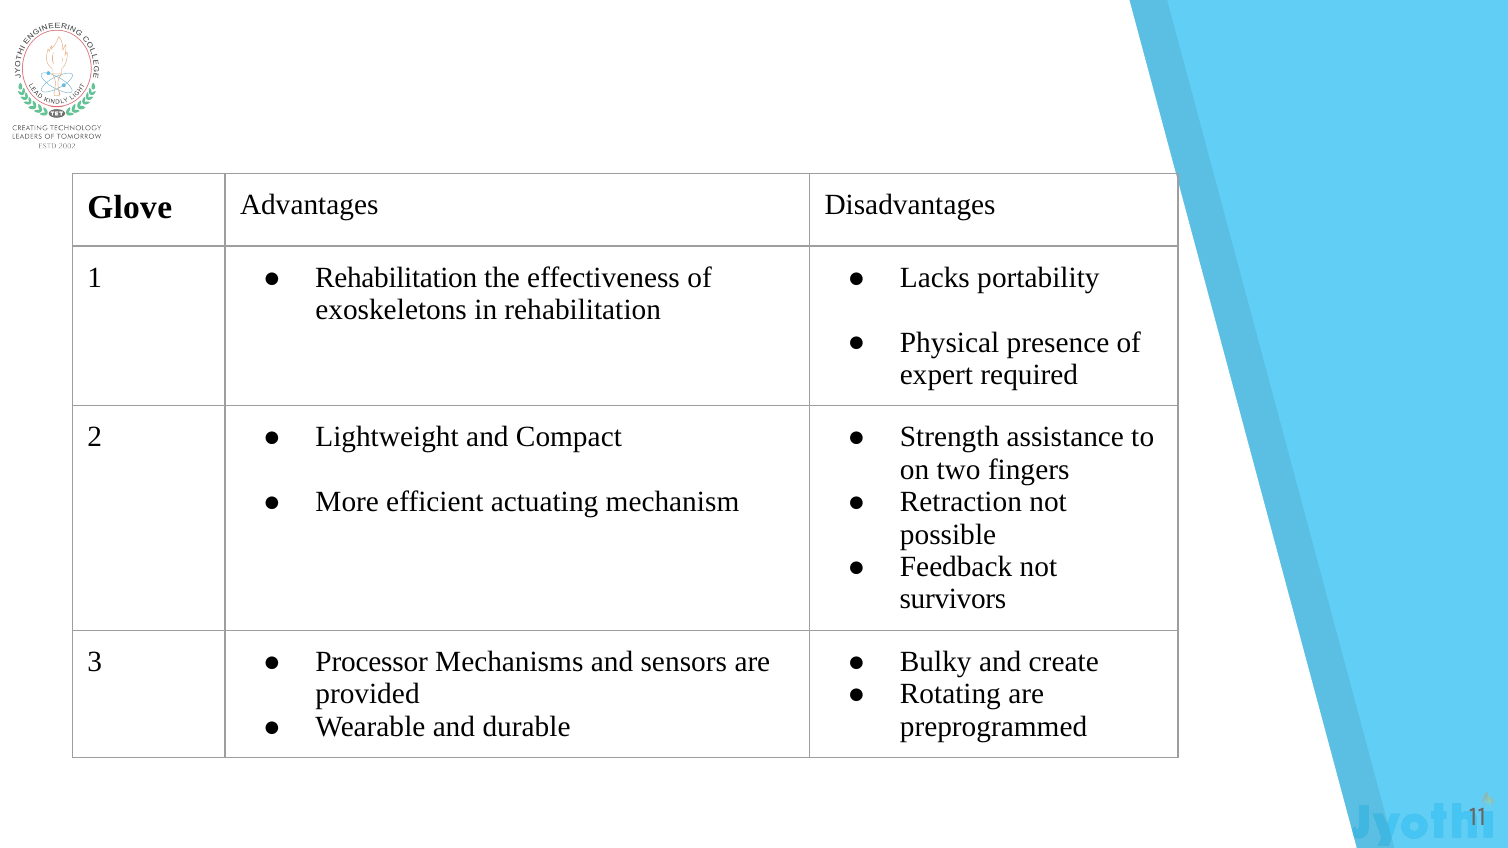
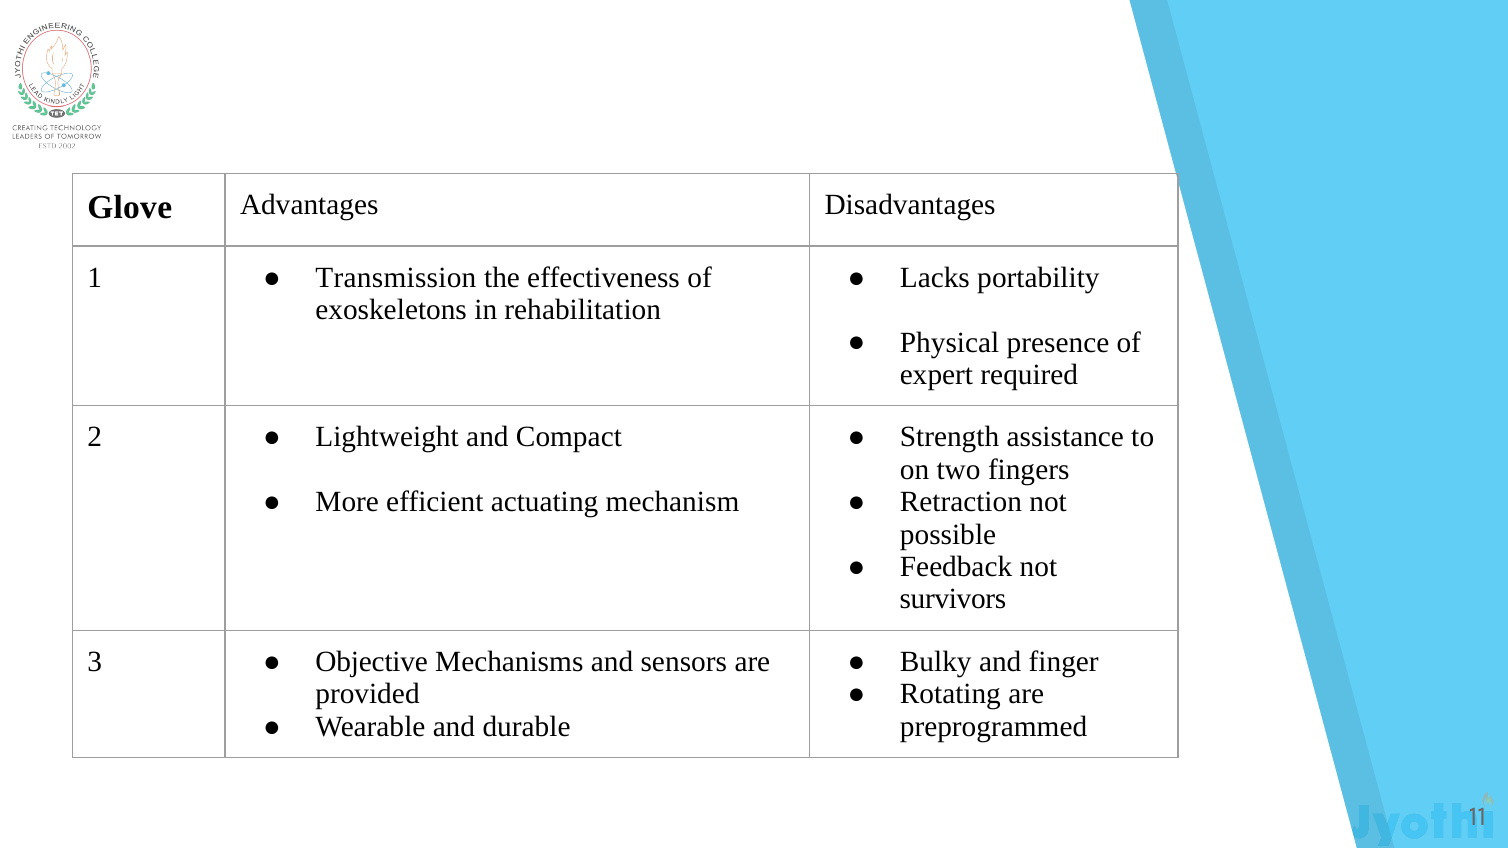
Rehabilitation: Rehabilitation -> Transmission (396, 278)
create: create -> finger (1064, 662)
Processor: Processor -> Objective (372, 662)
